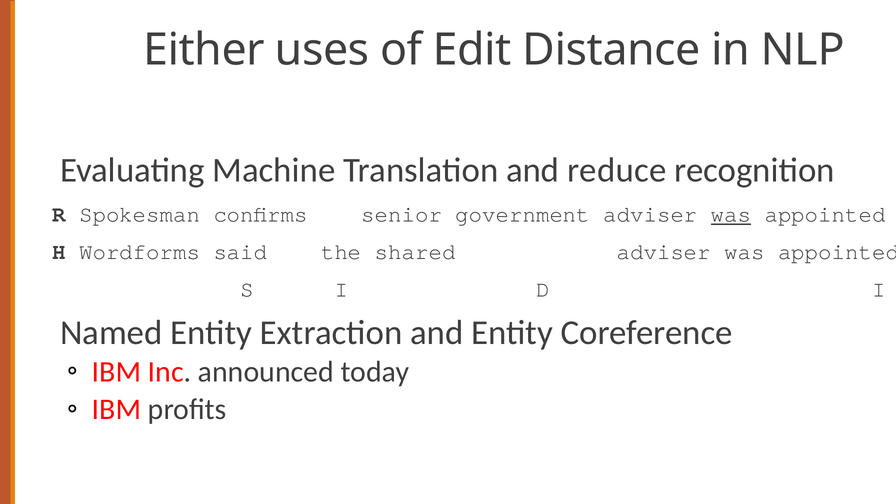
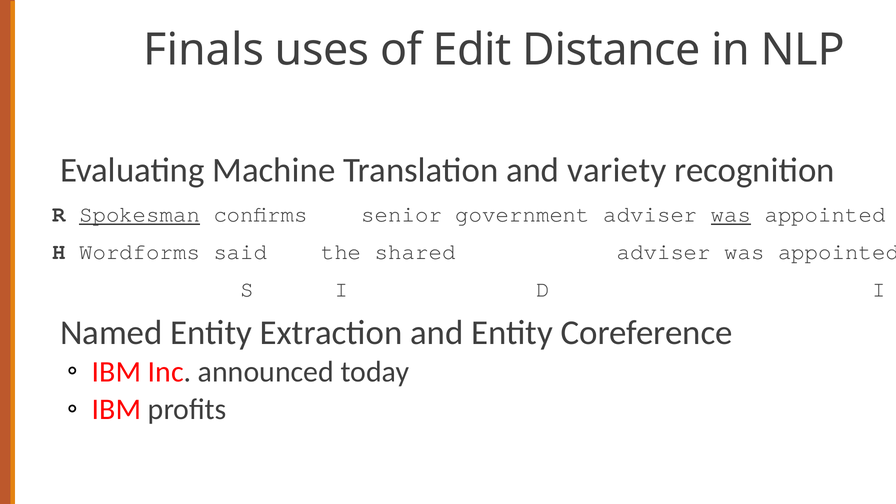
Either: Either -> Finals (204, 50)
reduce: reduce -> variety (617, 170)
Spokesman underline: none -> present (140, 215)
